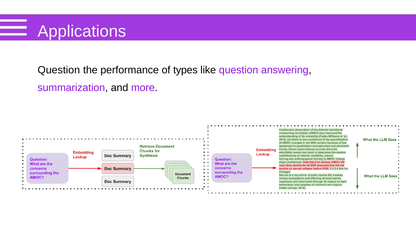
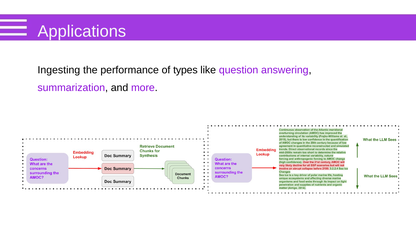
Question: Question -> Ingesting (59, 70)
